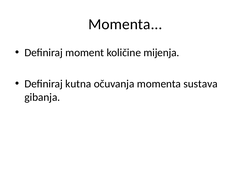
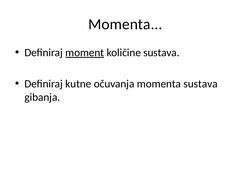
moment underline: none -> present (85, 53)
količine mijenja: mijenja -> sustava (161, 53)
kutna: kutna -> kutne (78, 84)
